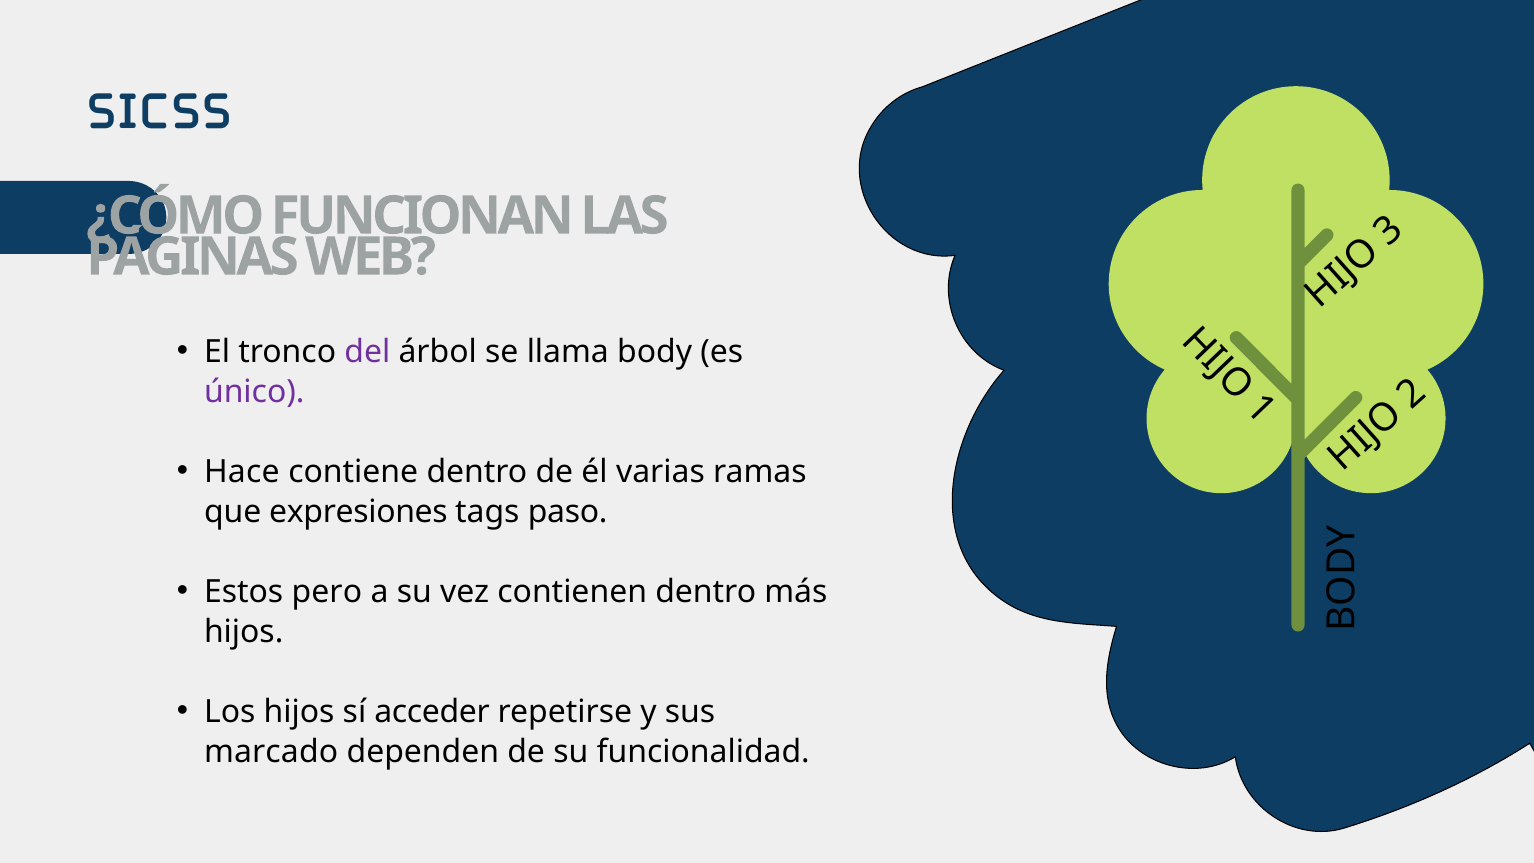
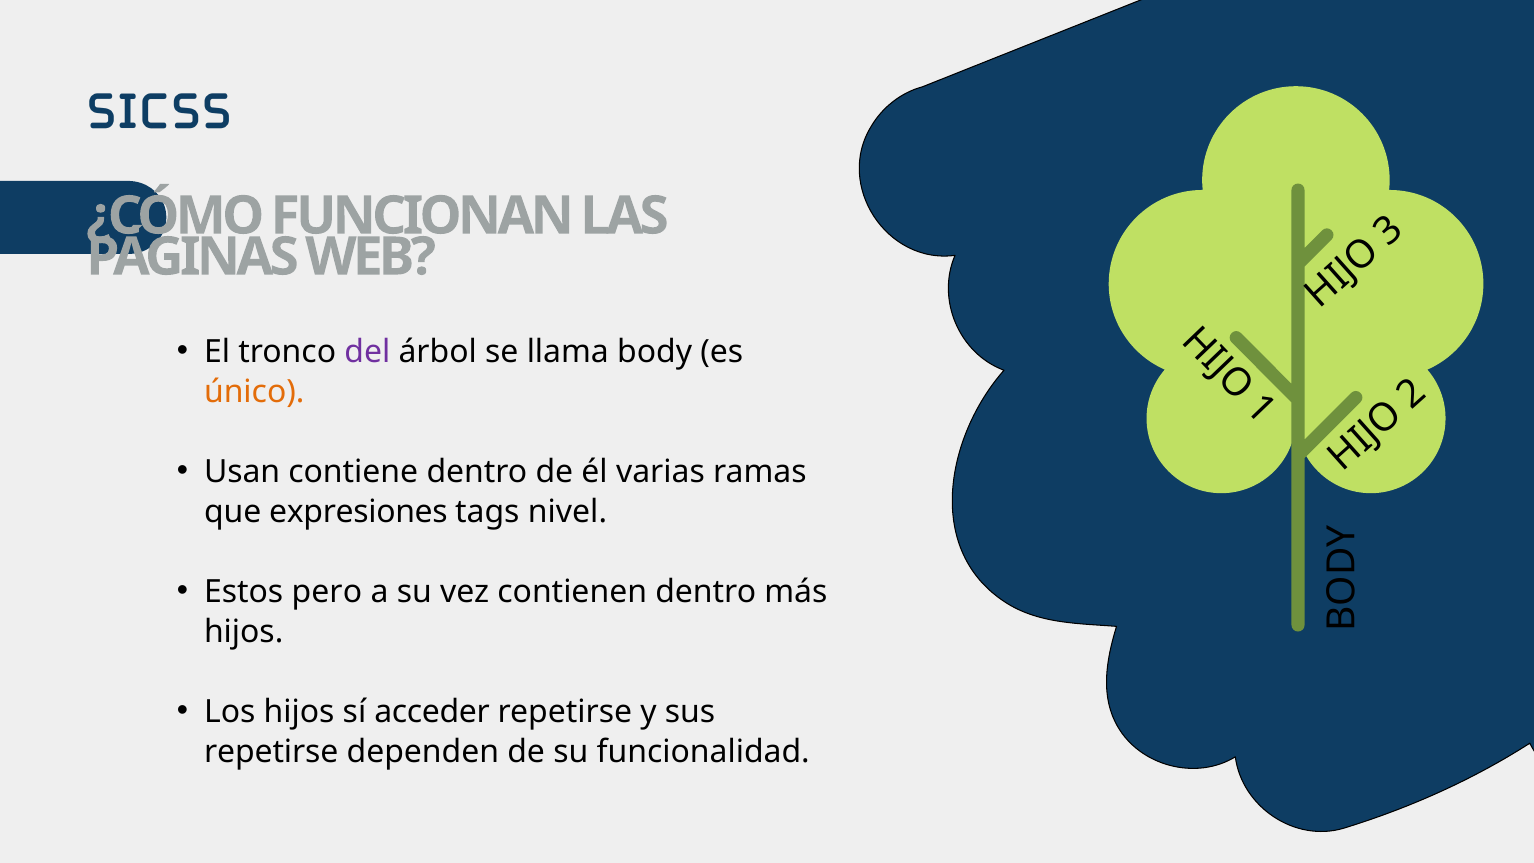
único colour: purple -> orange (254, 392)
Hace: Hace -> Usan (242, 472)
paso: paso -> nivel (567, 512)
marcado: marcado -> repetirse (271, 752)
